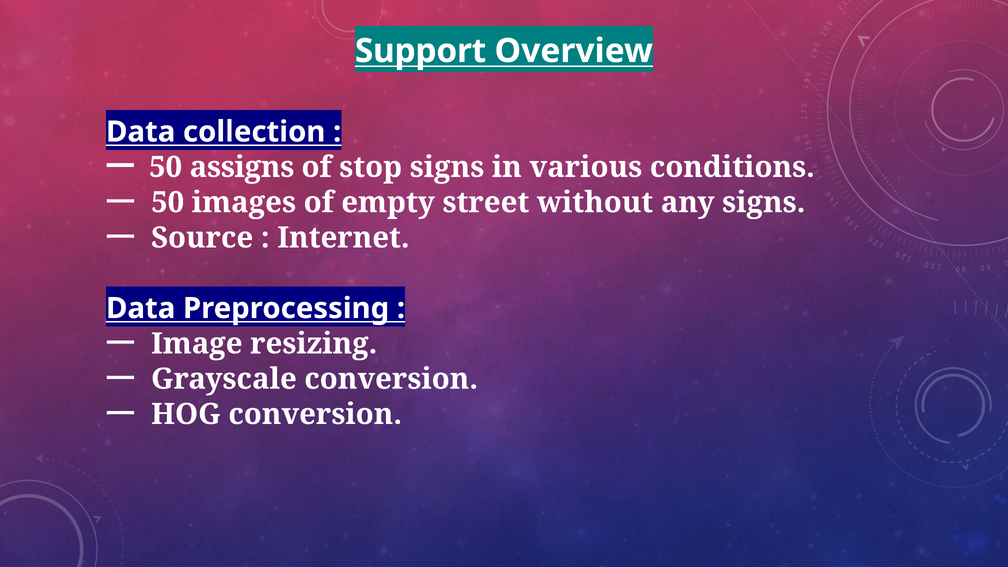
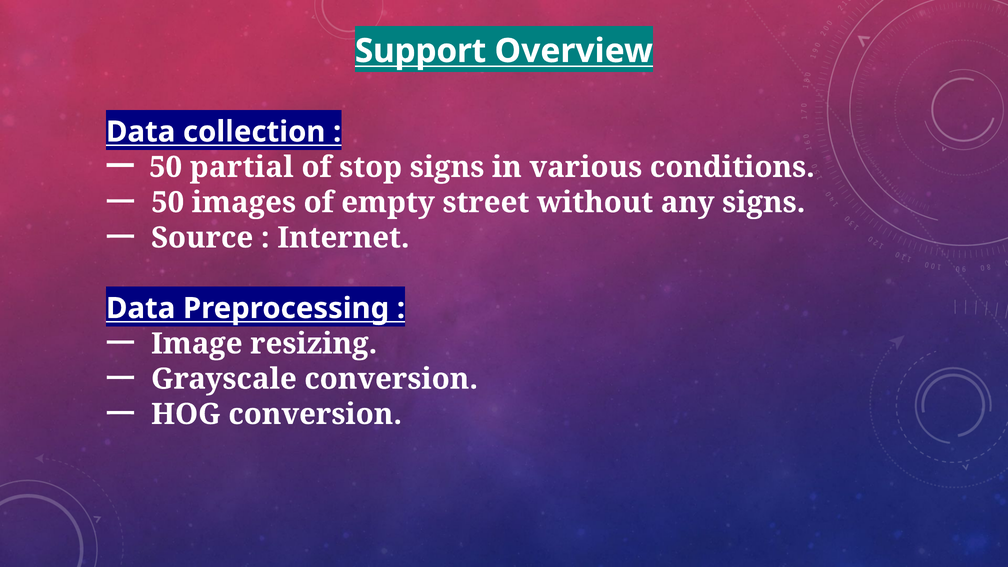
assigns: assigns -> partial (242, 167)
